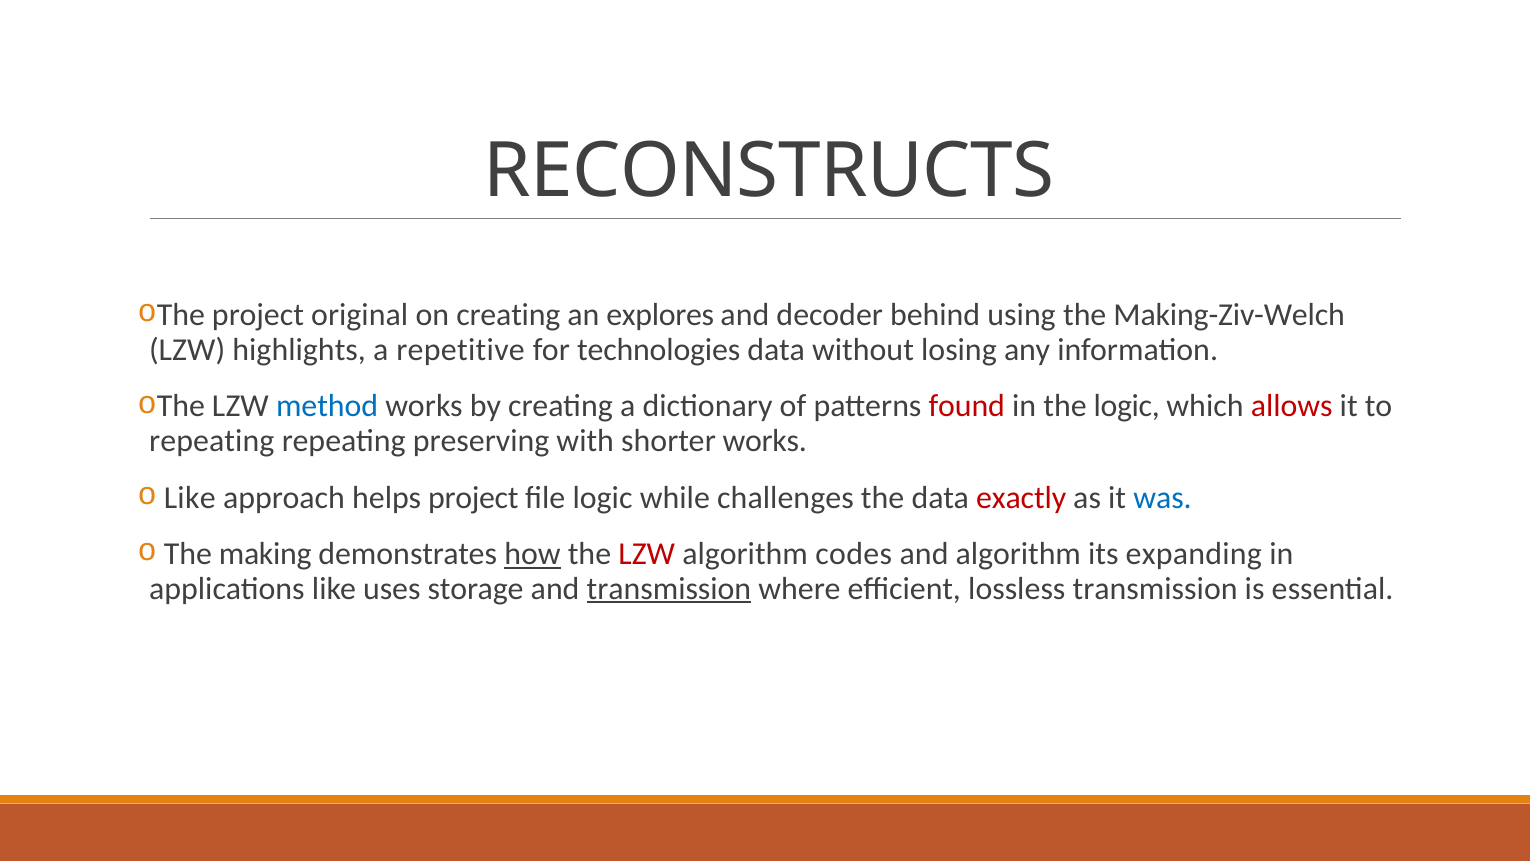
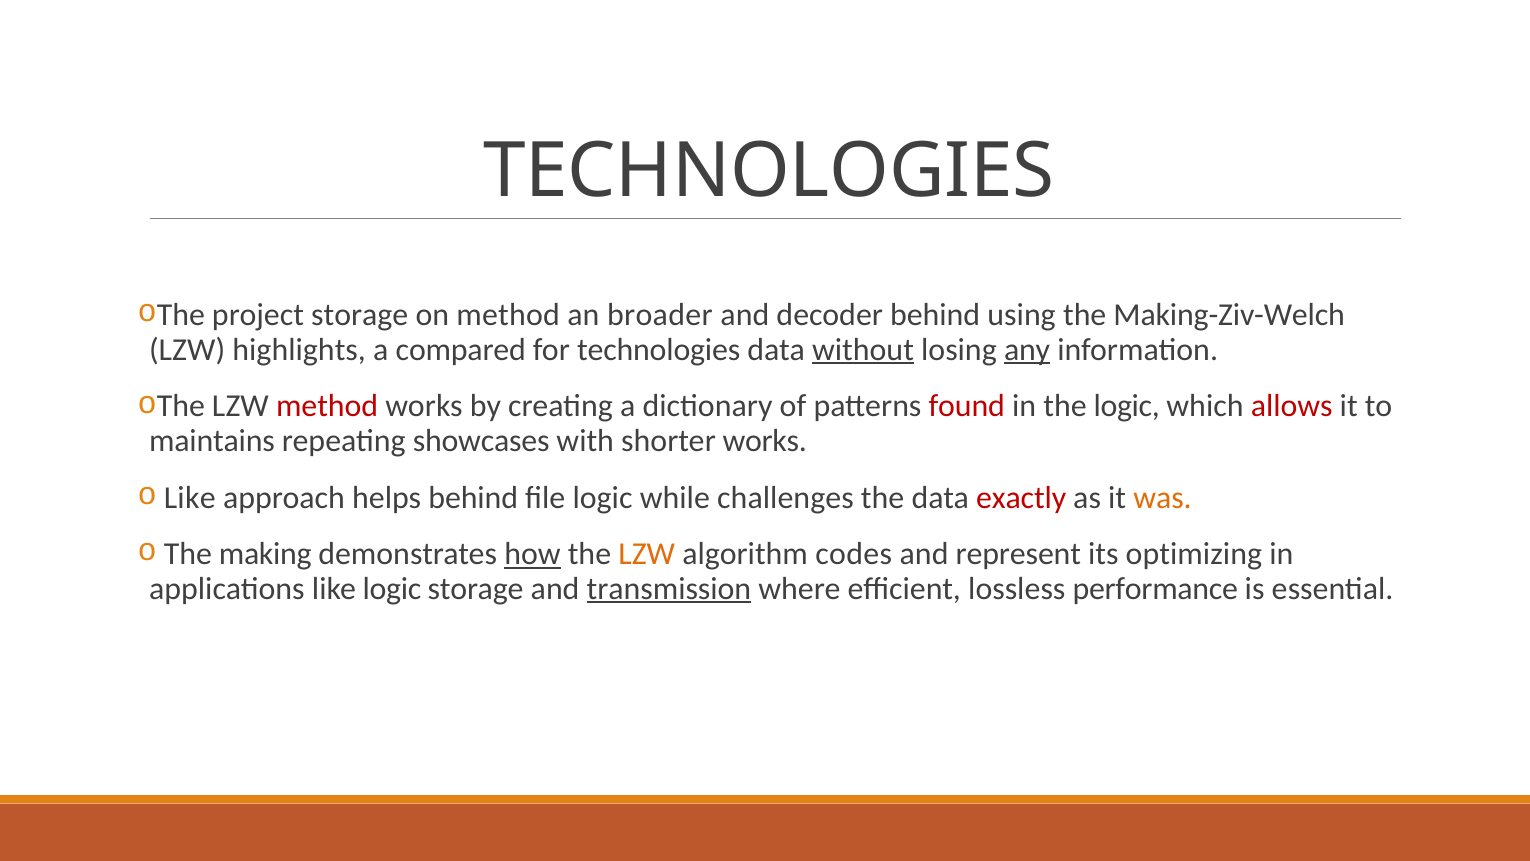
RECONSTRUCTS: RECONSTRUCTS -> TECHNOLOGIES (769, 171)
project original: original -> storage (360, 315)
on creating: creating -> method (508, 315)
explores: explores -> broader (660, 315)
repetitive: repetitive -> compared (461, 349)
without underline: none -> present (863, 349)
any underline: none -> present (1027, 349)
method colour: blue -> red (327, 406)
repeating: repeating -> maintains (212, 441)
preserving: preserving -> showcases (481, 441)
helps project: project -> behind (473, 497)
was colour: blue -> orange (1163, 497)
LZW colour: red -> orange (647, 554)
and algorithm: algorithm -> represent (1018, 554)
expanding: expanding -> optimizing (1194, 554)
like uses: uses -> logic (392, 588)
lossless transmission: transmission -> performance (1155, 588)
